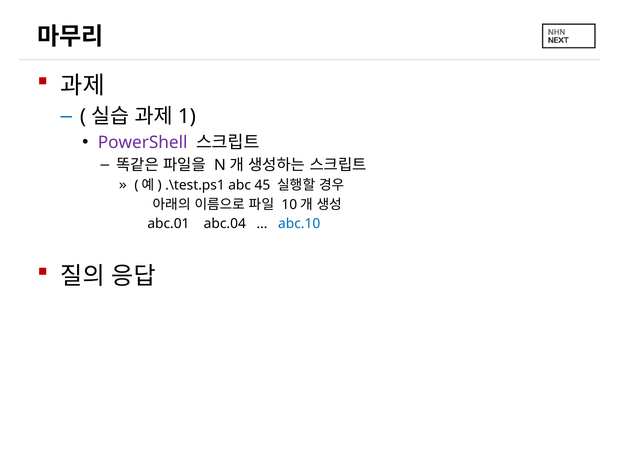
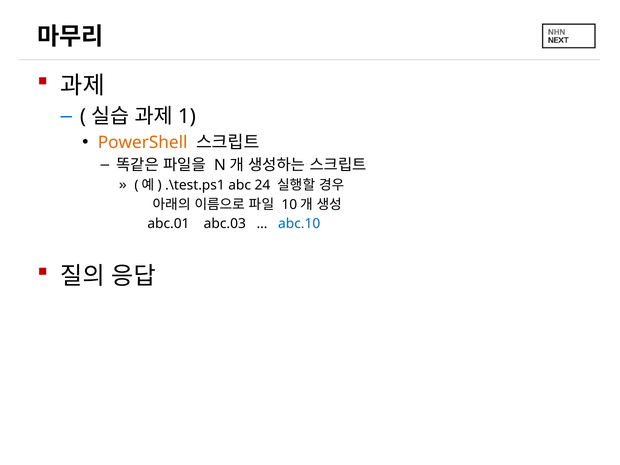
PowerShell colour: purple -> orange (143, 142)
45: 45 -> 24 (262, 185)
abc.04: abc.04 -> abc.03 (225, 224)
